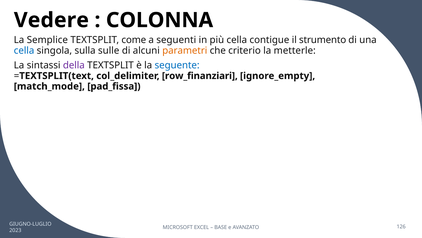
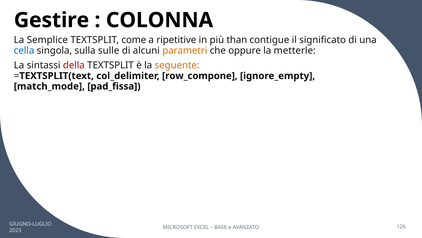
Vedere: Vedere -> Gestire (52, 20)
seguenti: seguenti -> ripetitive (176, 40)
più cella: cella -> than (237, 40)
strumento: strumento -> significato (323, 40)
criterio: criterio -> oppure (245, 50)
della colour: purple -> red (74, 65)
seguente colour: blue -> orange (177, 65)
row_finanziari: row_finanziari -> row_compone (200, 76)
